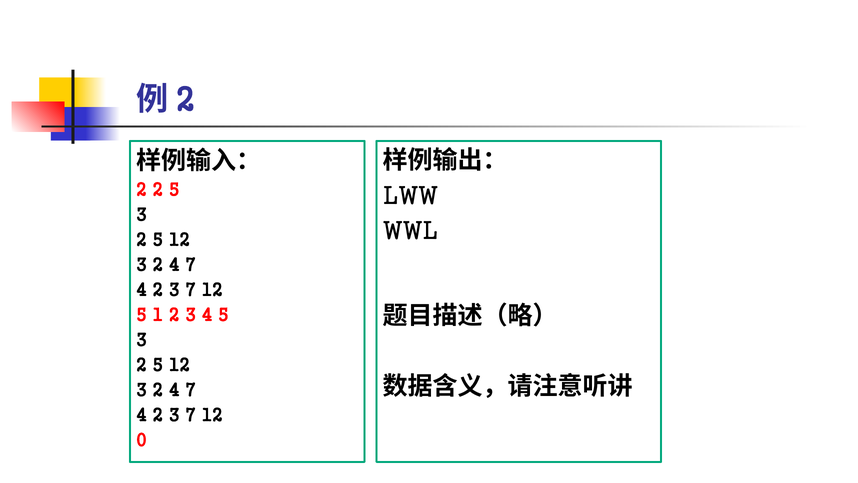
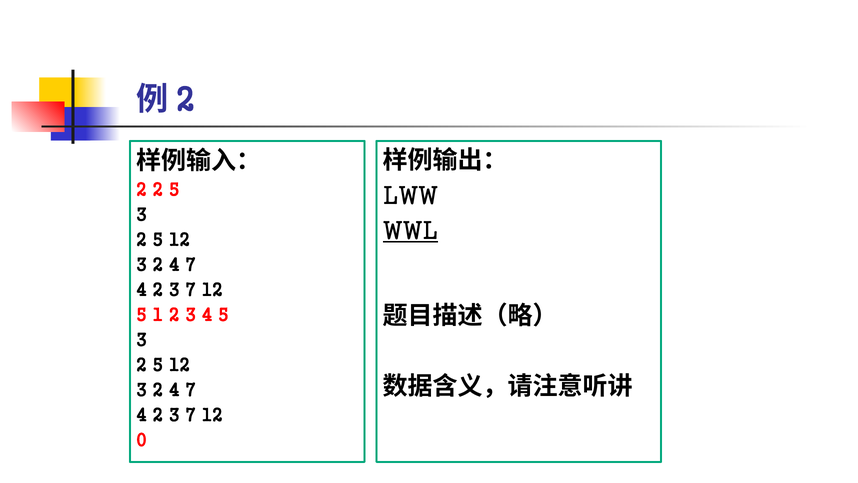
WWL underline: none -> present (410, 231)
